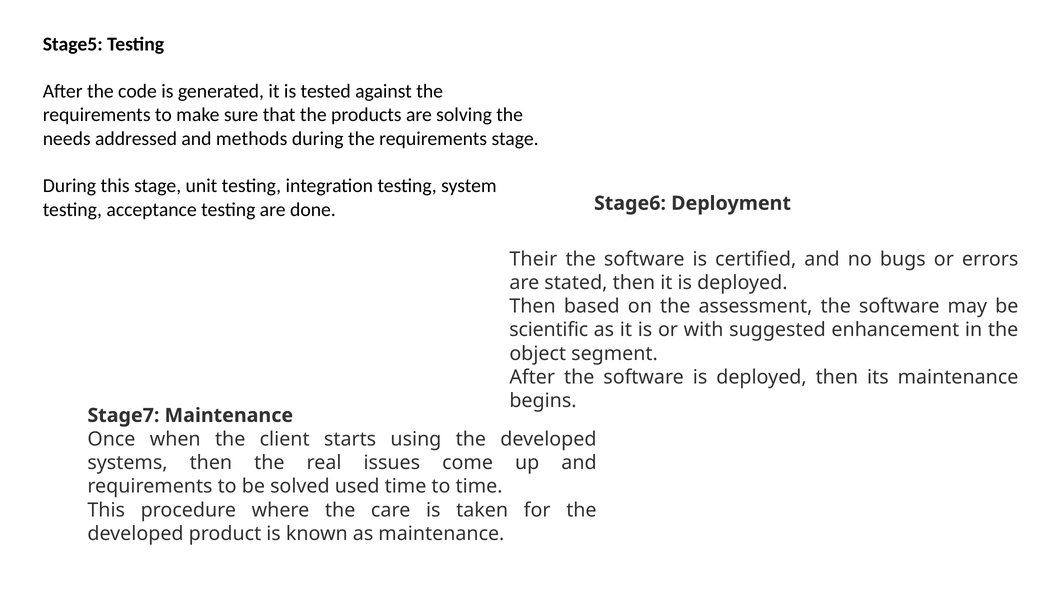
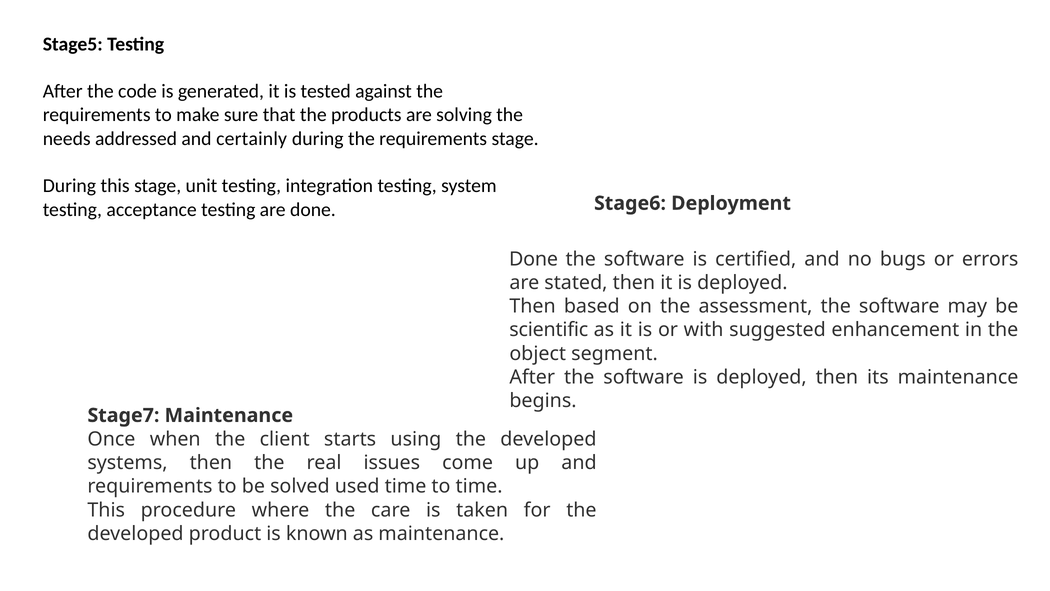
methods: methods -> certainly (252, 139)
Their: Their -> Done (534, 259)
